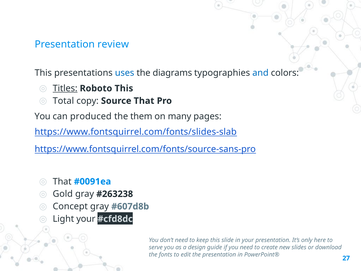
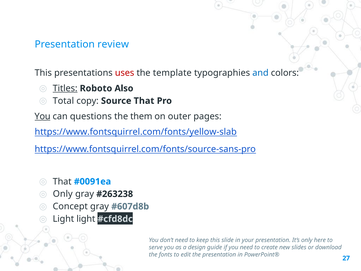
uses colour: blue -> red (125, 73)
diagrams: diagrams -> template (172, 73)
Roboto This: This -> Also (124, 88)
You underline: none -> present (43, 116)
produced: produced -> questions (91, 116)
many: many -> outer (179, 116)
https://www.fontsquirrel.com/fonts/slides-slab: https://www.fontsquirrel.com/fonts/slides-slab -> https://www.fontsquirrel.com/fonts/yellow-slab (136, 132)
Gold: Gold -> Only (63, 194)
Light your: your -> light (86, 219)
